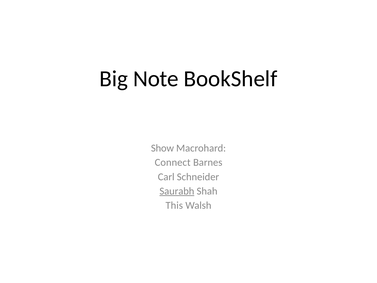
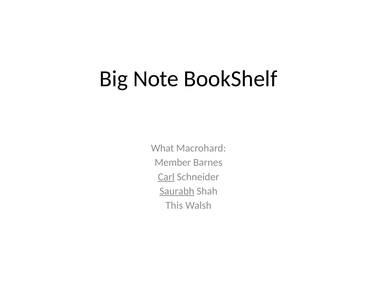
Show: Show -> What (162, 148)
Connect: Connect -> Member (173, 162)
Carl underline: none -> present (166, 177)
